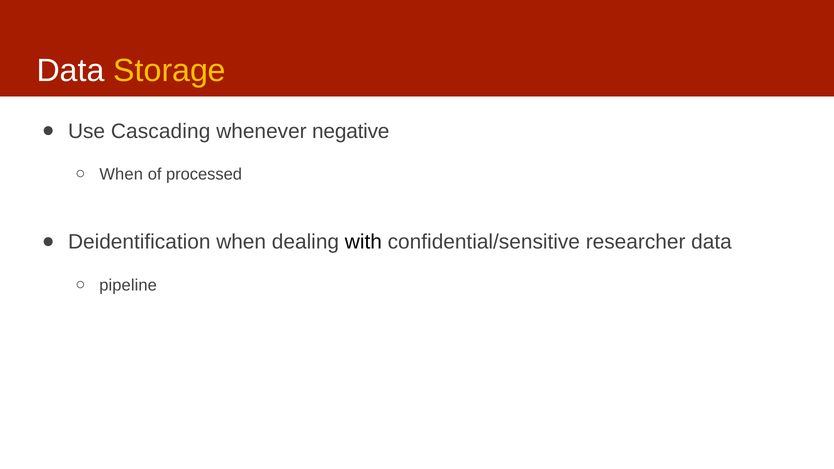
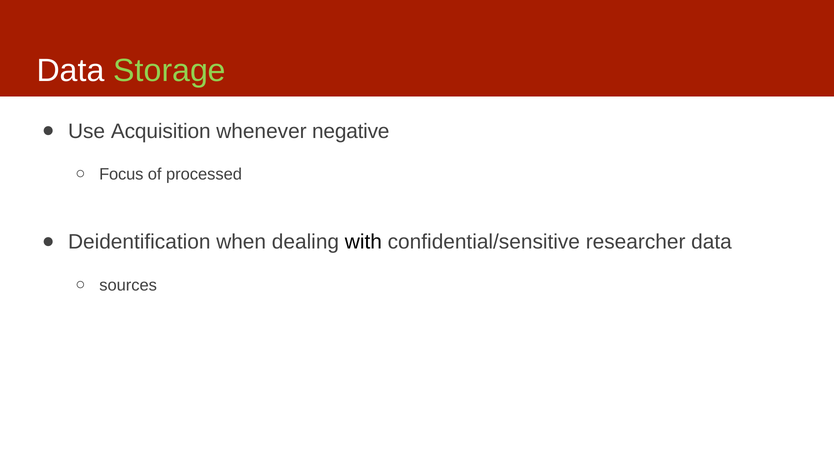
Storage colour: yellow -> light green (170, 70)
Cascading: Cascading -> Acquisition (161, 131)
When: When -> Focus (121, 174)
pipeline: pipeline -> sources (128, 285)
